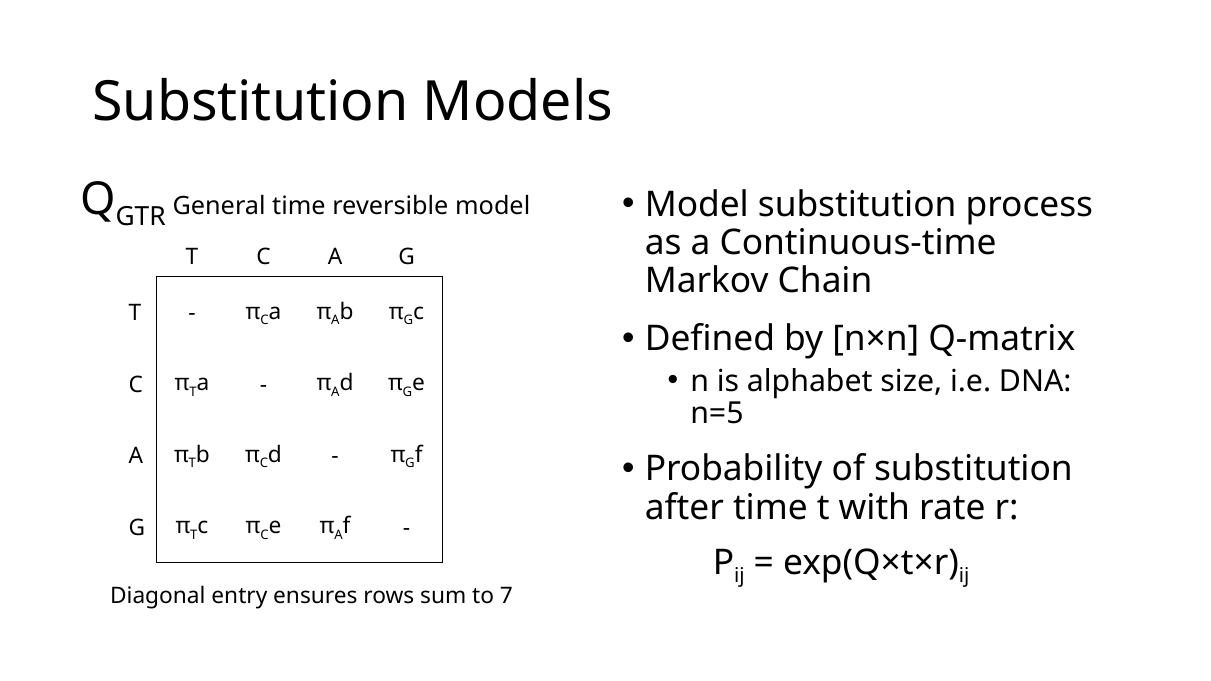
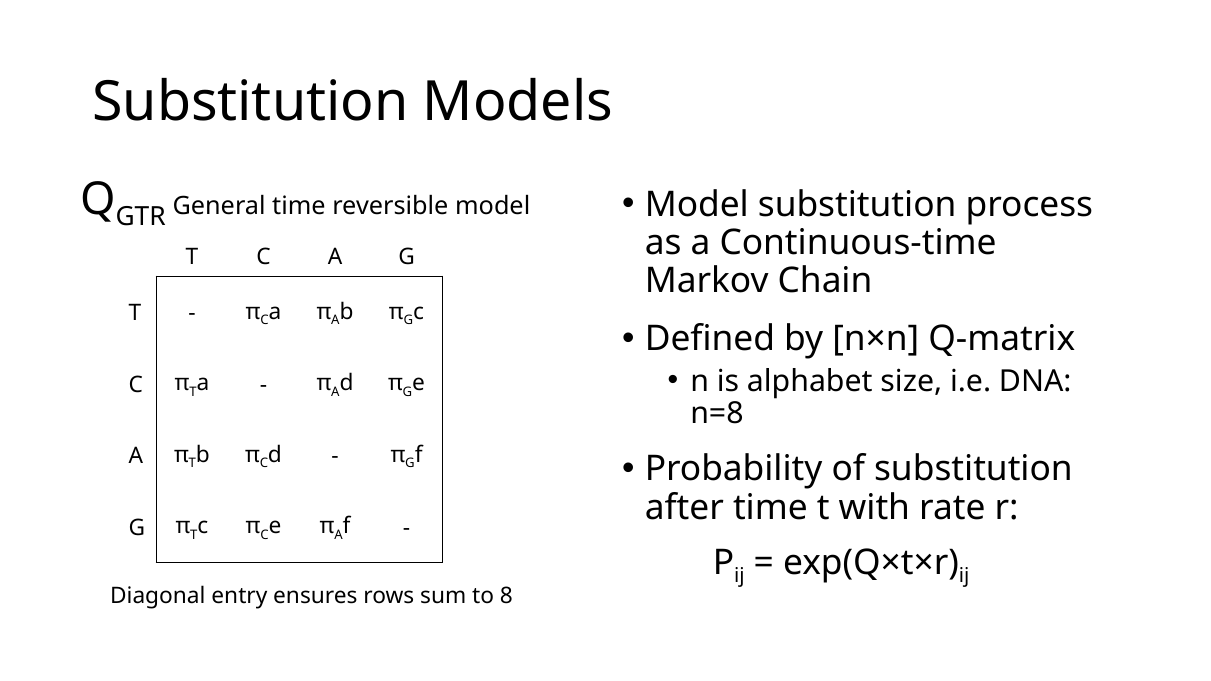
n=5: n=5 -> n=8 (717, 414)
7: 7 -> 8 (506, 596)
